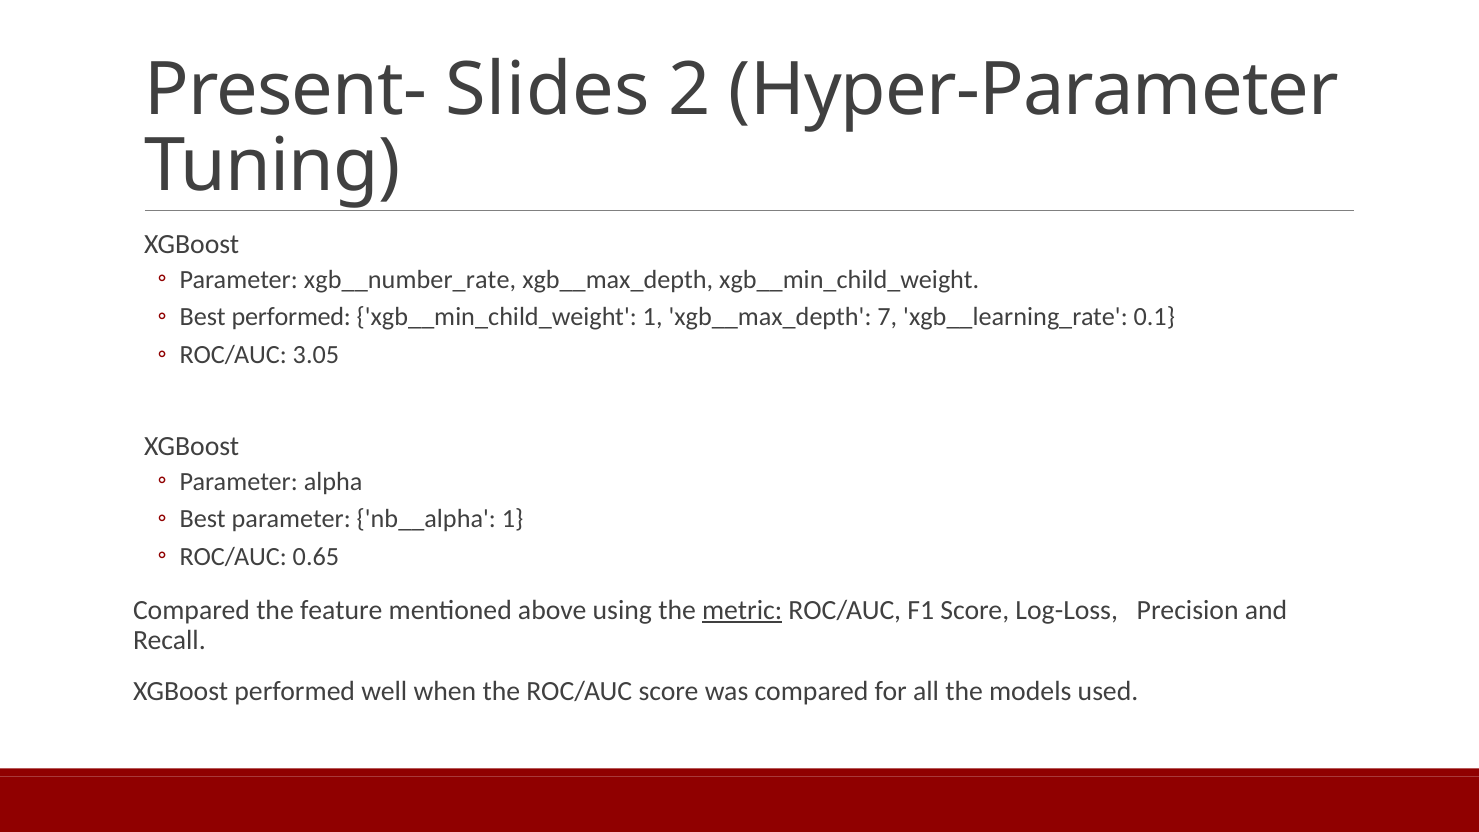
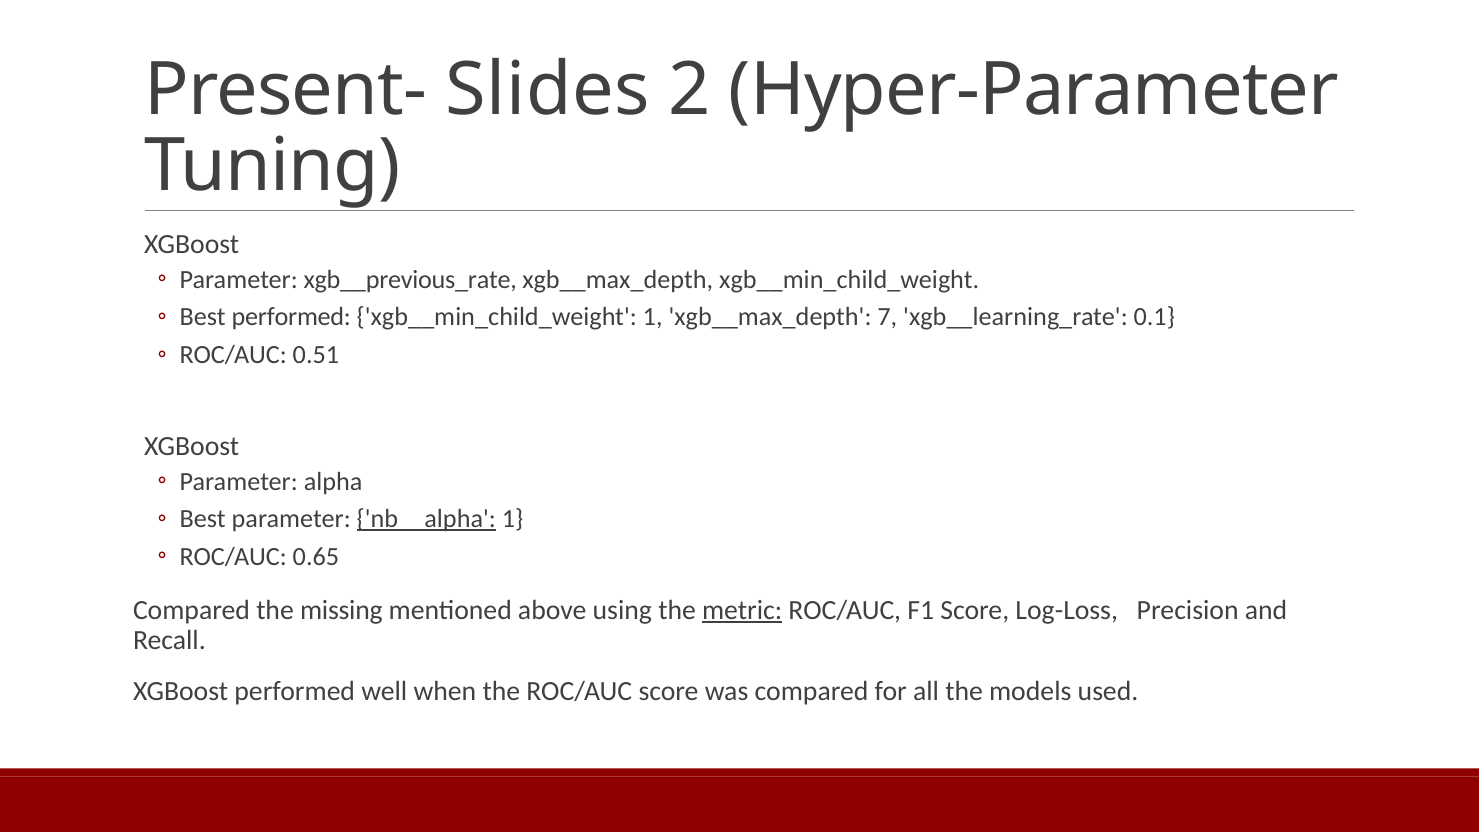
xgb__number_rate: xgb__number_rate -> xgb__previous_rate (410, 280)
3.05: 3.05 -> 0.51 (316, 355)
nb__alpha underline: none -> present (426, 519)
feature: feature -> missing (341, 610)
